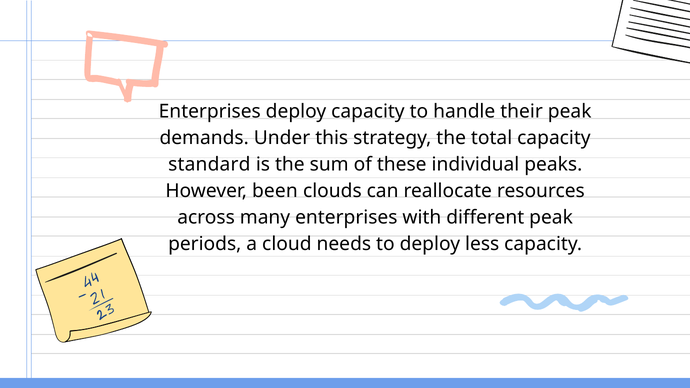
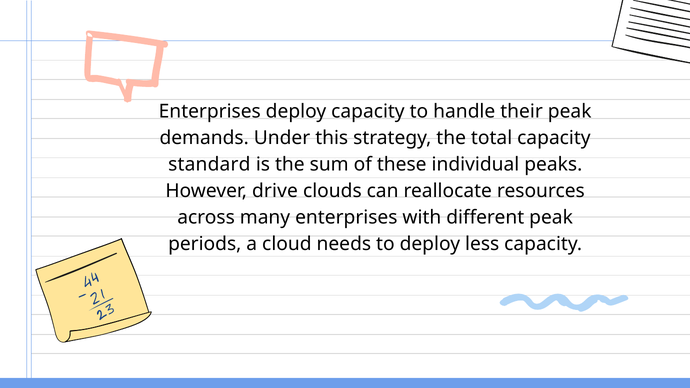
been: been -> drive (275, 191)
